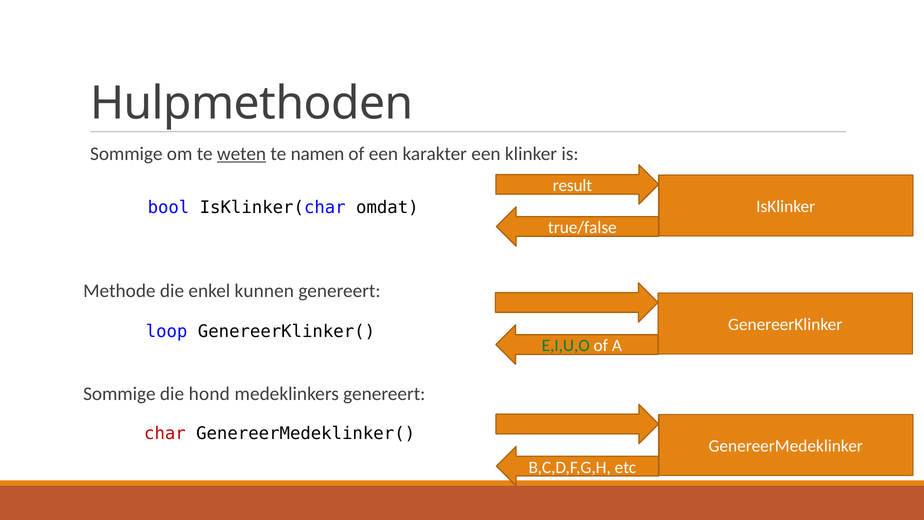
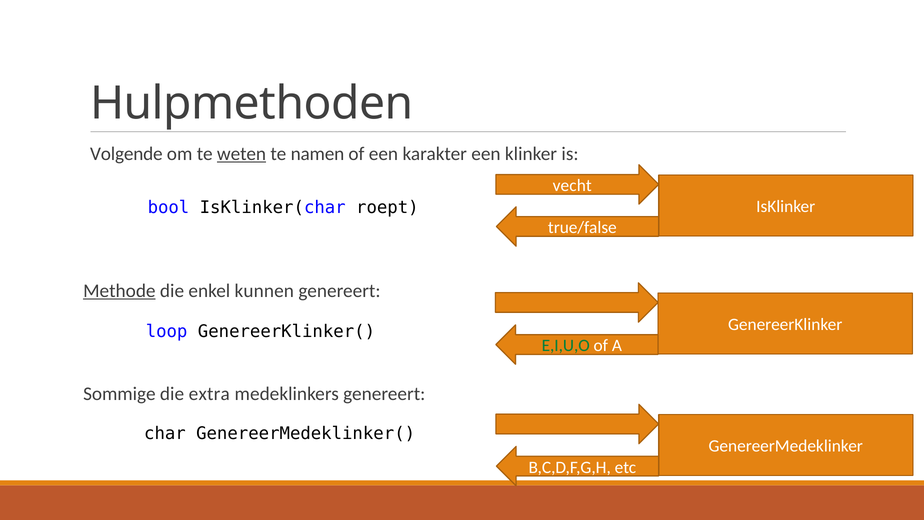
Sommige: Sommige -> Volgende (126, 154)
result: result -> vecht (572, 186)
omdat: omdat -> roept (387, 208)
Methode underline: none -> present (119, 291)
hond: hond -> extra (209, 394)
char colour: red -> black (165, 433)
